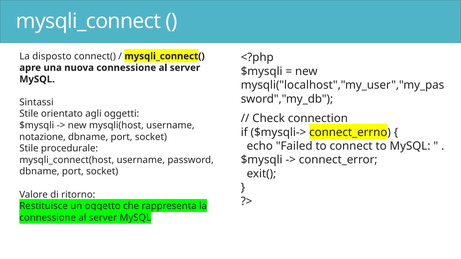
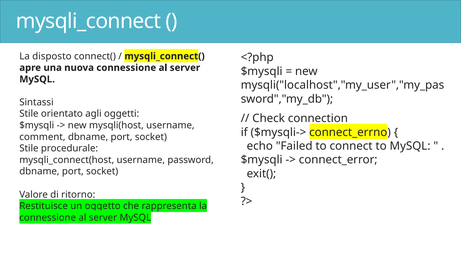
notazione: notazione -> comment (42, 137)
